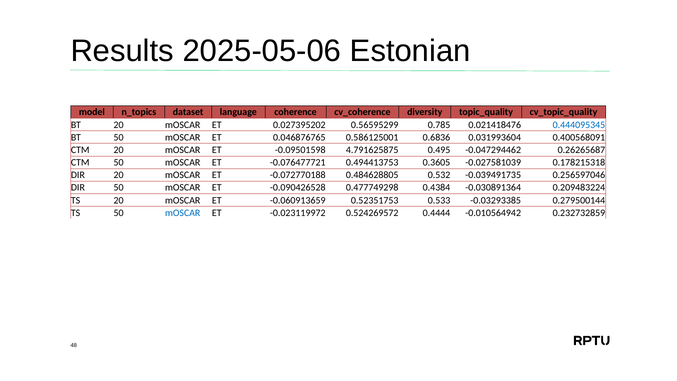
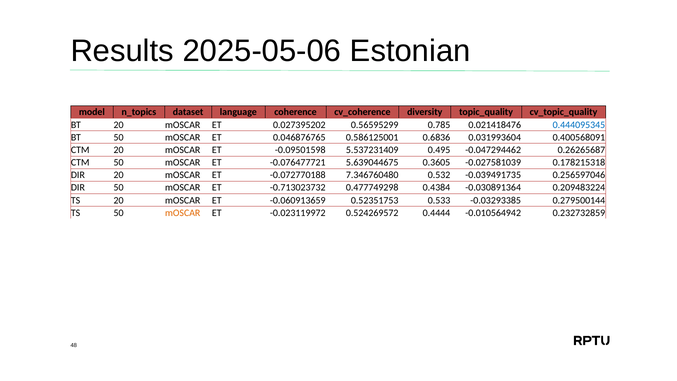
4.791625875: 4.791625875 -> 5.537231409 (372, 150)
0.494413753: 0.494413753 -> 5.639044675 (372, 163)
0.484628805: 0.484628805 -> 7.346760480 (372, 175)
-0.090426528: -0.090426528 -> -0.713023732 (298, 188)
mOSCAR colour: blue -> orange (183, 213)
